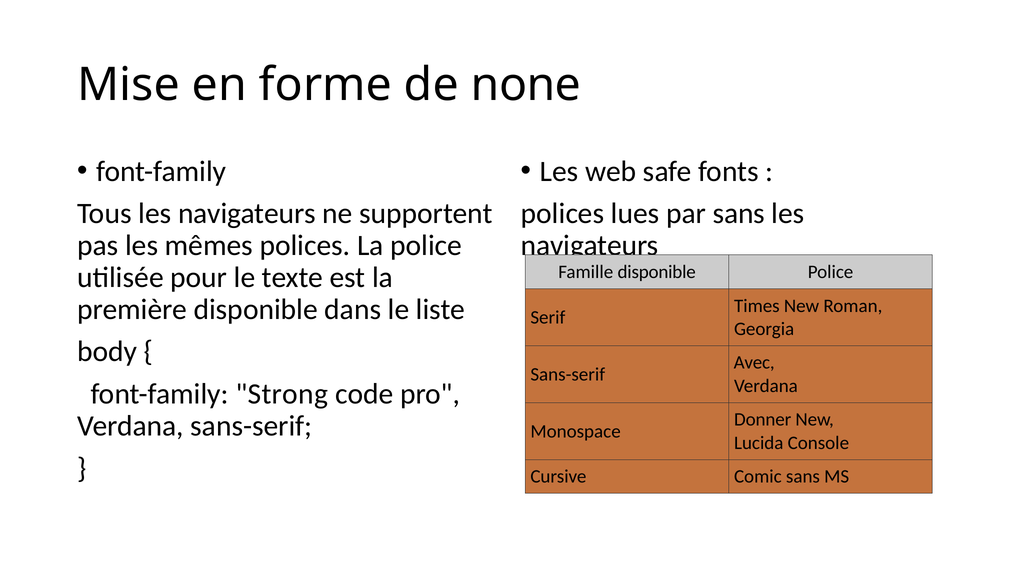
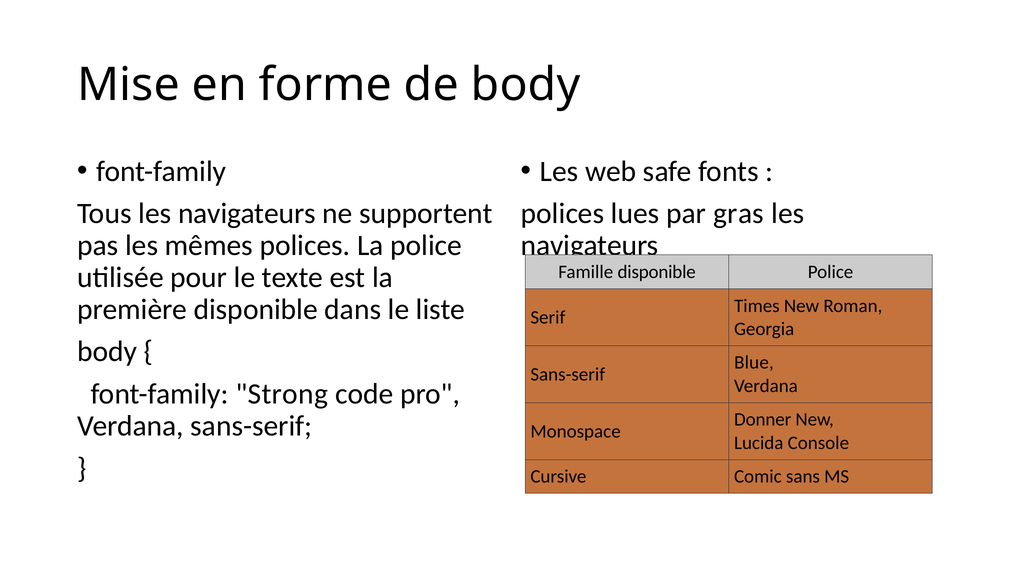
de none: none -> body (526, 85)
par sans: sans -> gras (739, 214)
Avec: Avec -> Blue (754, 363)
